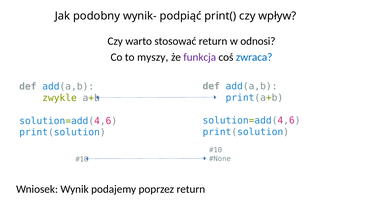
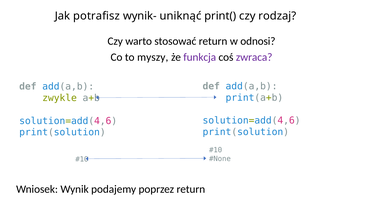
podobny: podobny -> potrafisz (97, 16)
podpiąć: podpiąć -> uniknąć (181, 16)
wpływ: wpływ -> rodzaj (277, 16)
zwraca colour: blue -> purple (254, 57)
